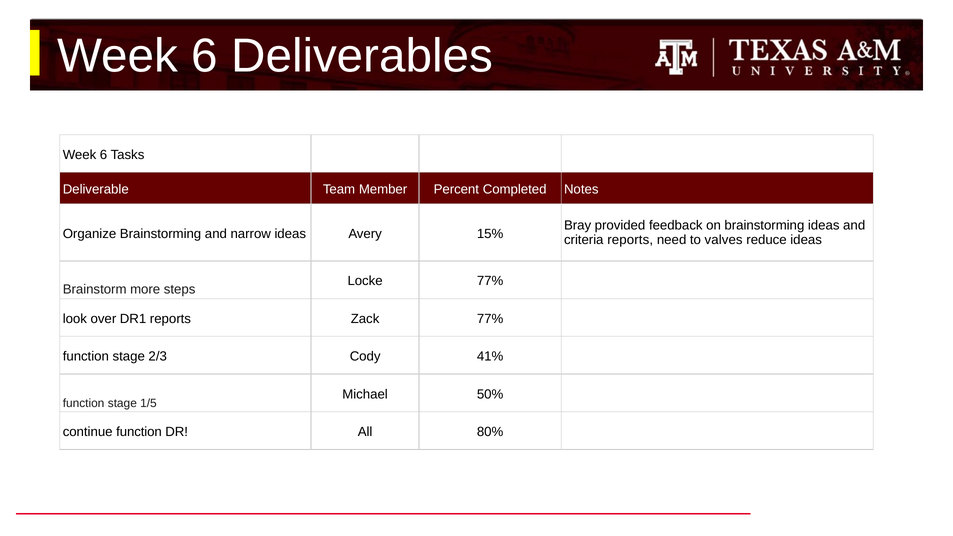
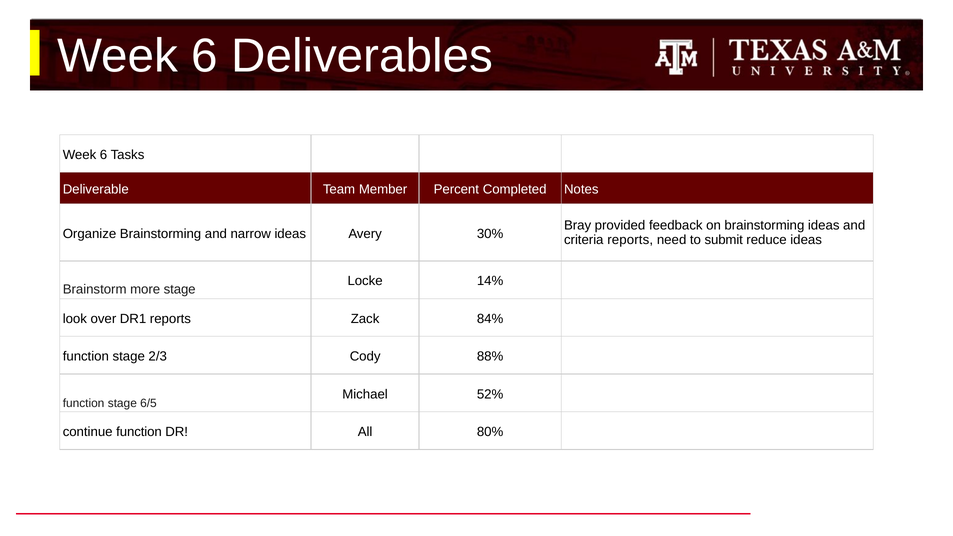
15%: 15% -> 30% (490, 234)
valves: valves -> submit (724, 240)
Locke 77%: 77% -> 14% (490, 281)
more steps: steps -> stage (180, 290)
Zack 77%: 77% -> 84% (490, 319)
41%: 41% -> 88% (490, 357)
50%: 50% -> 52% (490, 394)
1/5: 1/5 -> 6/5 (148, 403)
